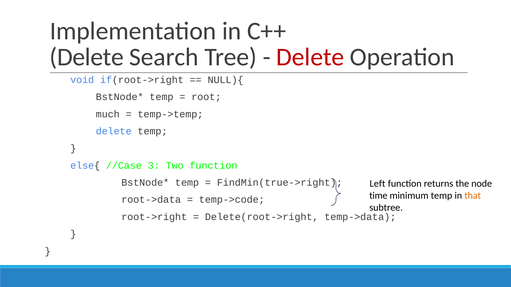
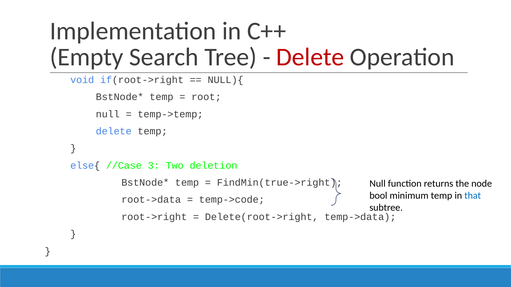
Delete: Delete -> Empty (87, 57)
much: much -> null (108, 114)
Two function: function -> deletion (213, 166)
Left: Left -> Null (378, 184)
time: time -> bool (378, 196)
that colour: orange -> blue (473, 196)
